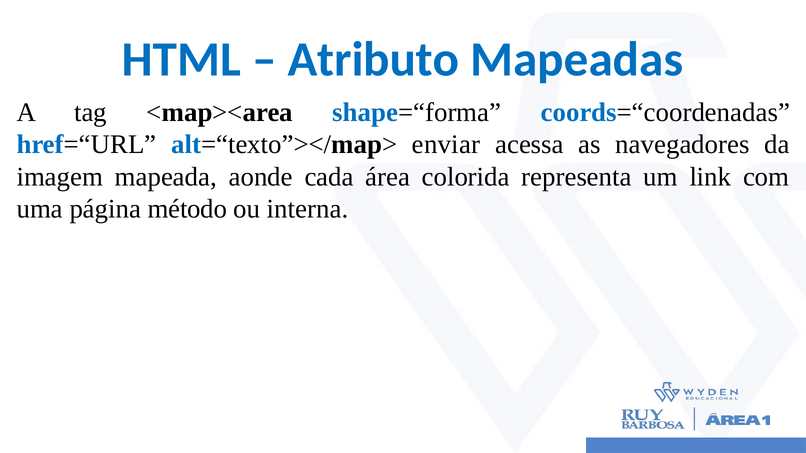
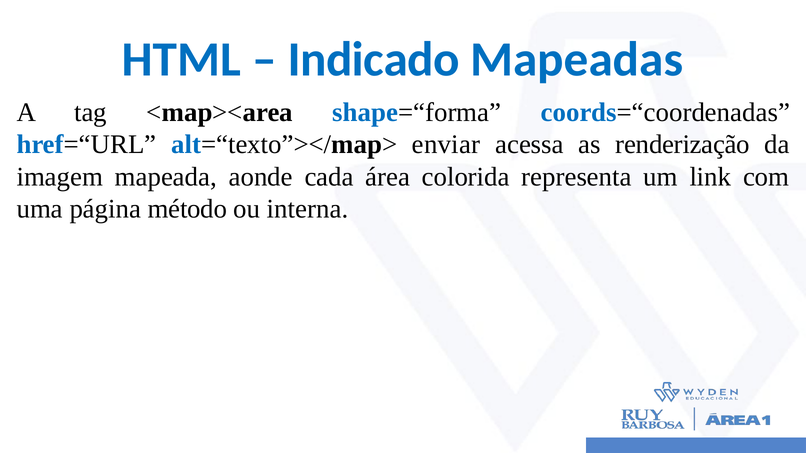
Atributo: Atributo -> Indicado (374, 59)
navegadores: navegadores -> renderização (683, 145)
